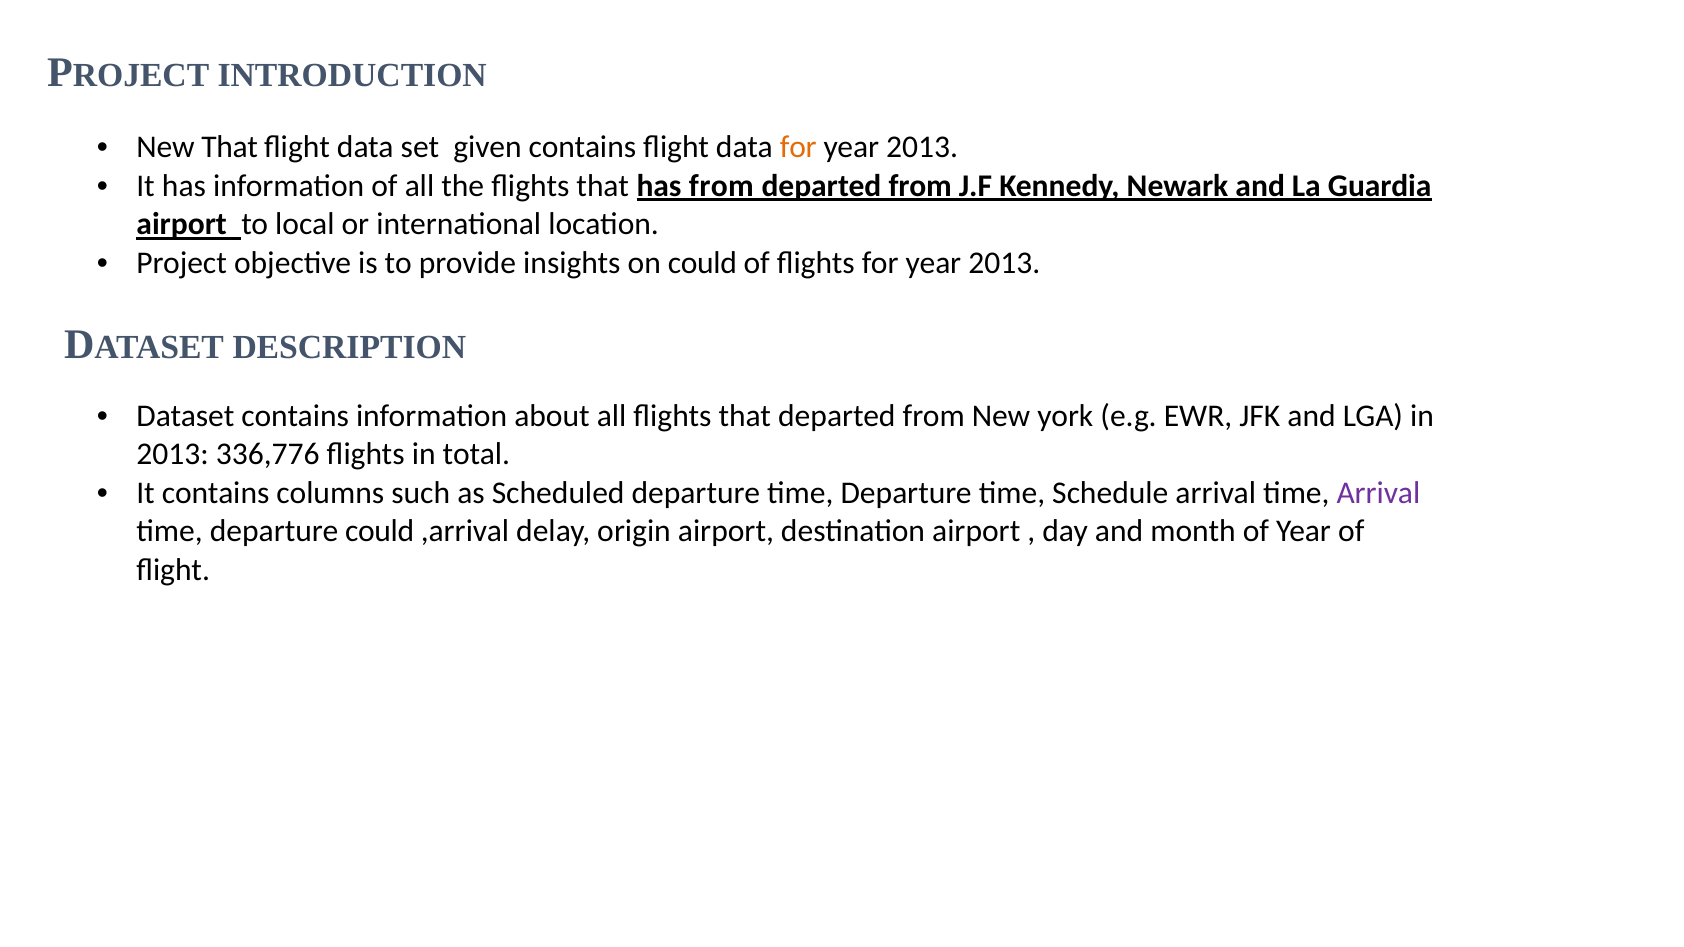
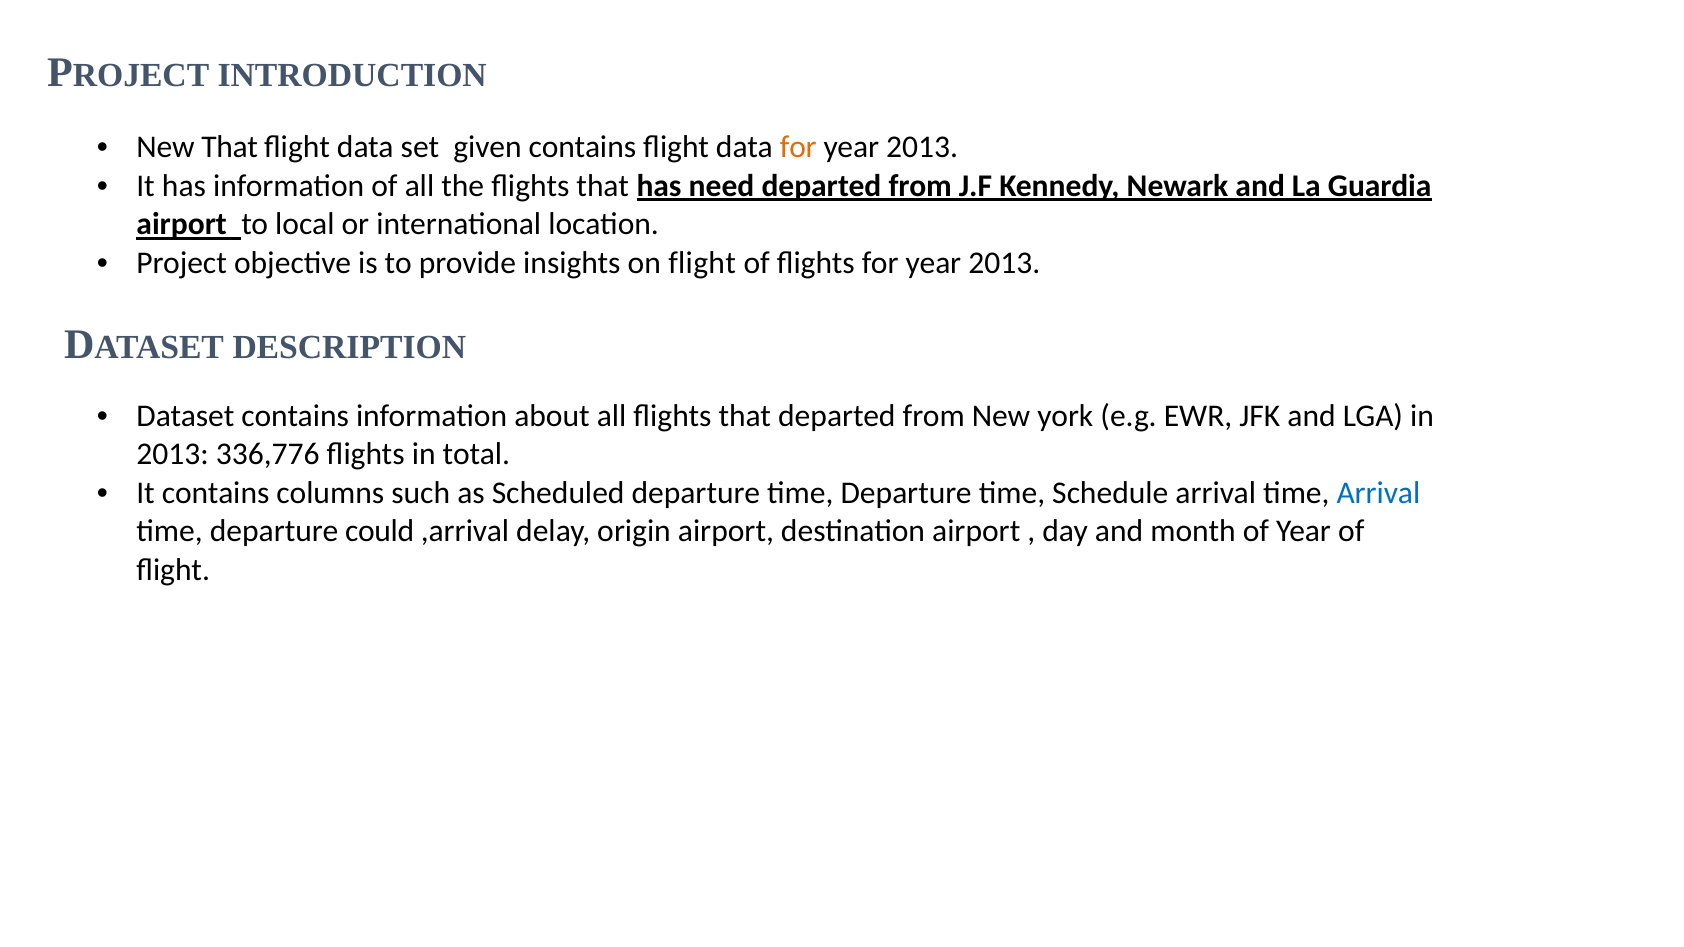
has from: from -> need (722, 186)
on could: could -> flight (702, 263)
Arrival colour: purple -> blue (1378, 493)
